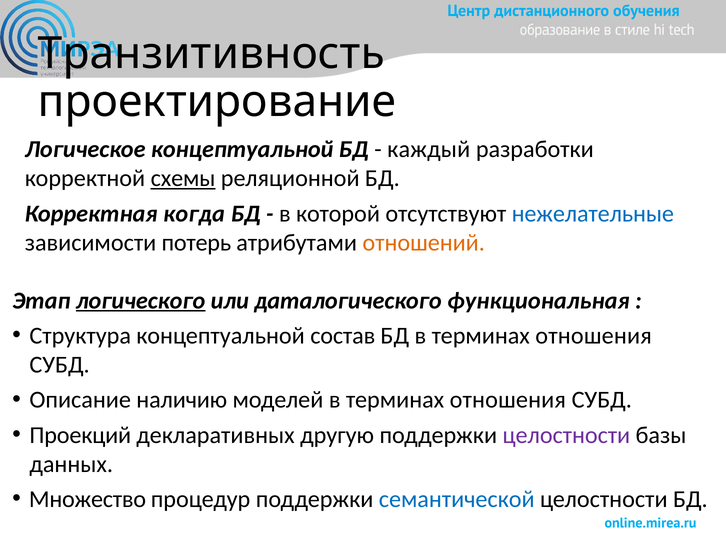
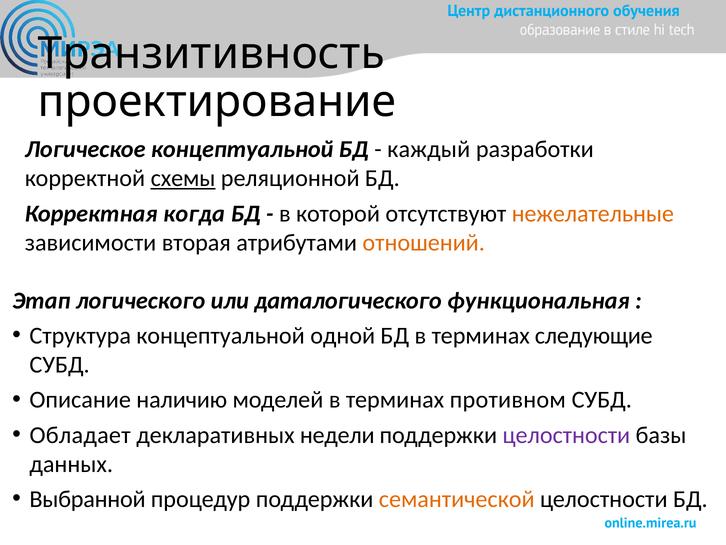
нежелательные colour: blue -> orange (593, 213)
потерь: потерь -> вторая (196, 242)
логического underline: present -> none (141, 300)
состав: состав -> одной (343, 335)
БД в терминах отношения: отношения -> следующие (594, 335)
моделей в терминах отношения: отношения -> противном (508, 400)
Проекций: Проекций -> Обладает (80, 435)
другую: другую -> недели (337, 435)
Множество: Множество -> Выбранной (87, 499)
семантической colour: blue -> orange (457, 499)
